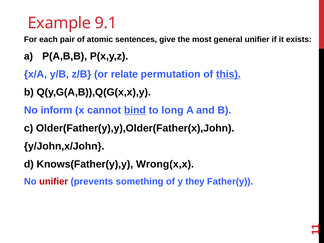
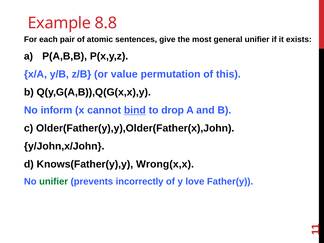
9.1: 9.1 -> 8.8 (106, 23)
relate: relate -> value (124, 74)
this underline: present -> none (228, 74)
long: long -> drop (173, 110)
unifier colour: red -> green (54, 181)
something: something -> incorrectly (140, 181)
they: they -> love (195, 181)
